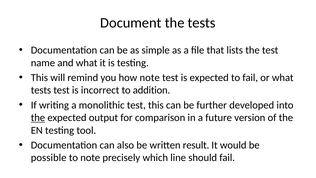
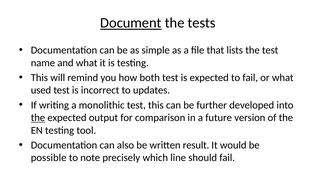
Document underline: none -> present (131, 23)
how note: note -> both (150, 78)
tests: tests -> used (41, 90)
addition: addition -> updates (151, 90)
